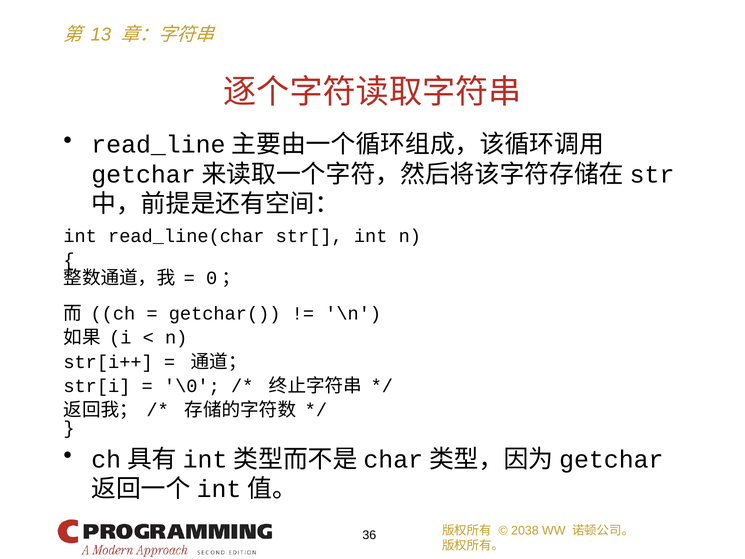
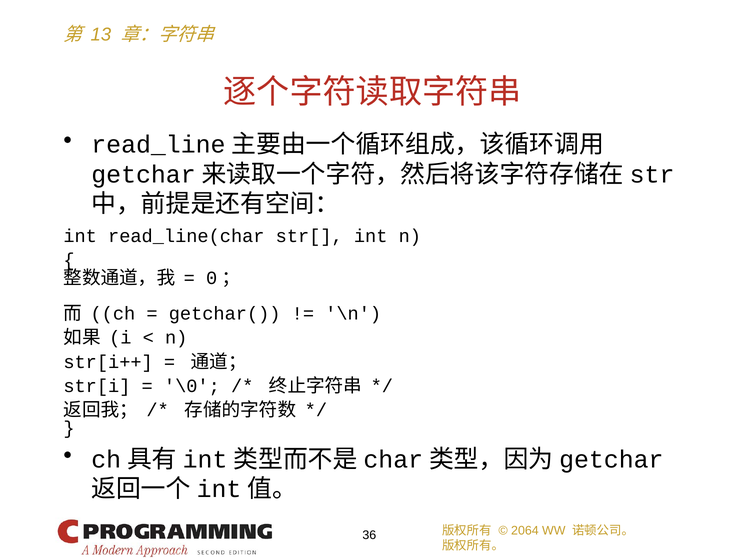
2038: 2038 -> 2064 (525, 530)
